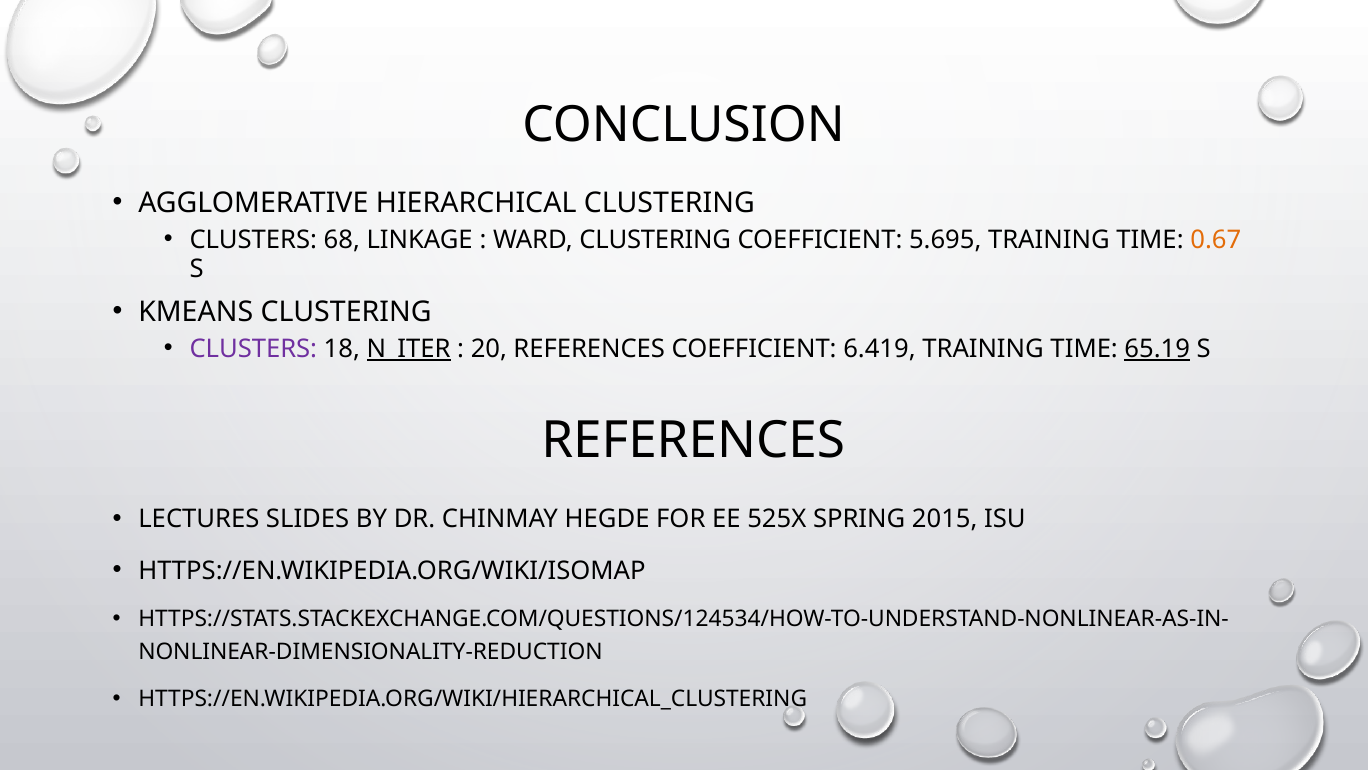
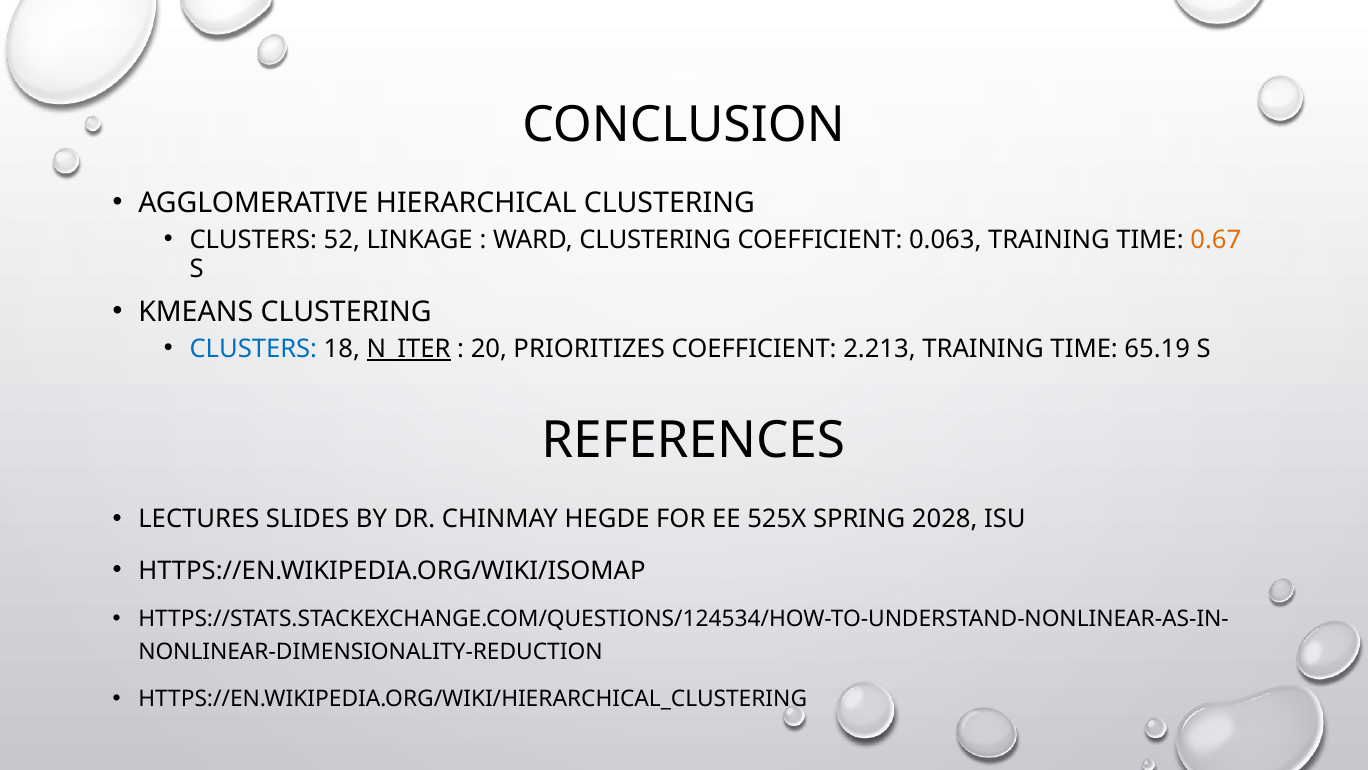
68: 68 -> 52 (342, 240)
5.695: 5.695 -> 0.063 (945, 240)
CLUSTERS colour: purple -> blue (253, 349)
20 REFERENCES: REFERENCES -> PRIORITIZES (589, 349)
6.419: 6.419 -> 2.213 (879, 349)
65.19 underline: present -> none (1157, 349)
2015: 2015 -> 2028 (945, 519)
